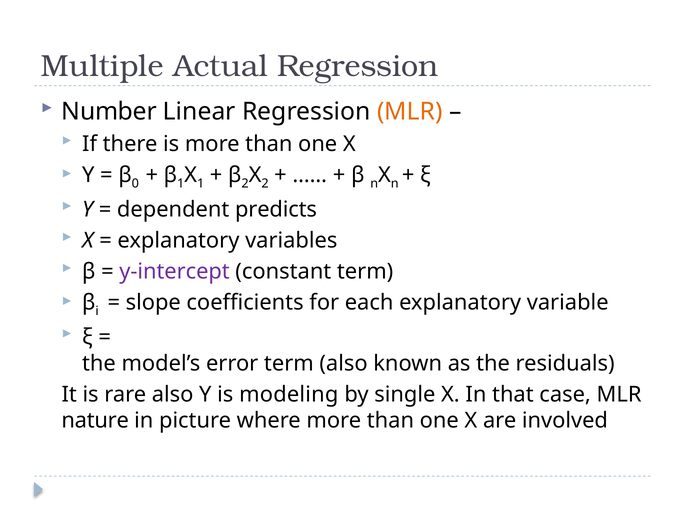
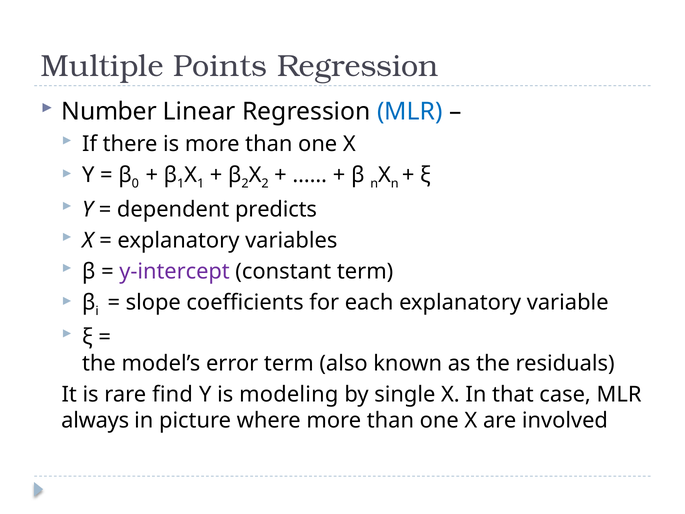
Actual: Actual -> Points (220, 66)
MLR colour: orange -> blue (410, 111)
rare also: also -> find (173, 394)
nature: nature -> always (95, 420)
